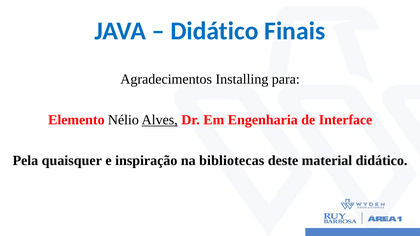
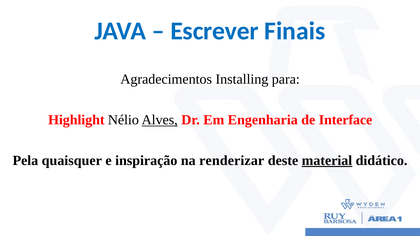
Didático: Didático -> Escrever (214, 31)
Elemento: Elemento -> Highlight (76, 120)
bibliotecas: bibliotecas -> renderizar (232, 161)
material underline: none -> present (327, 161)
